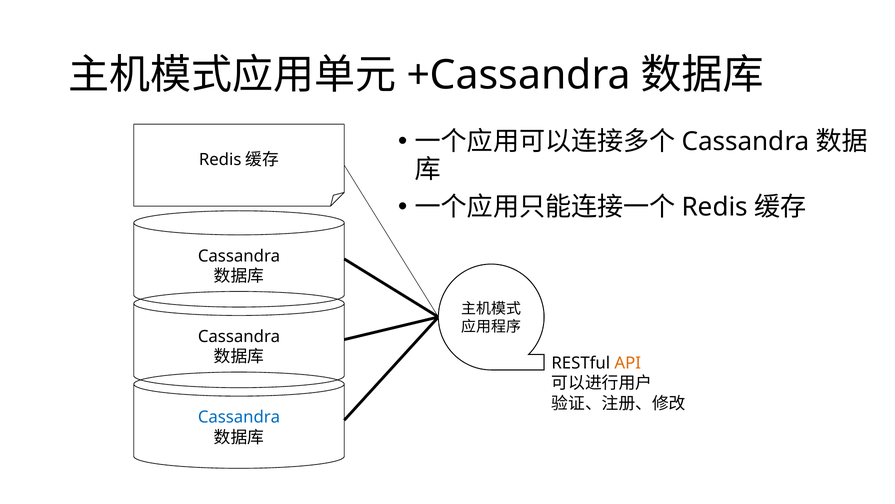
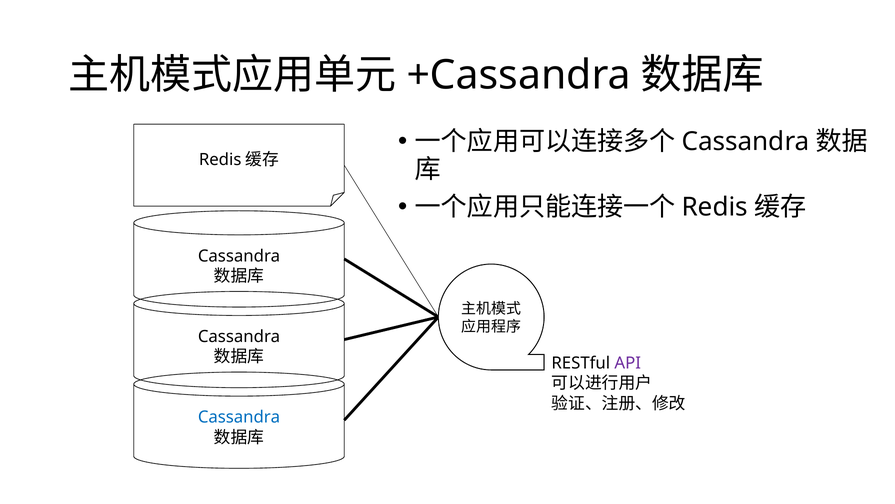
API colour: orange -> purple (628, 363)
